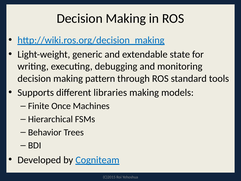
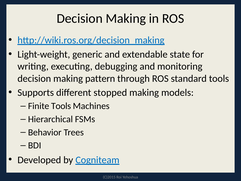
libraries: libraries -> stopped (110, 92)
Finite Once: Once -> Tools (61, 106)
